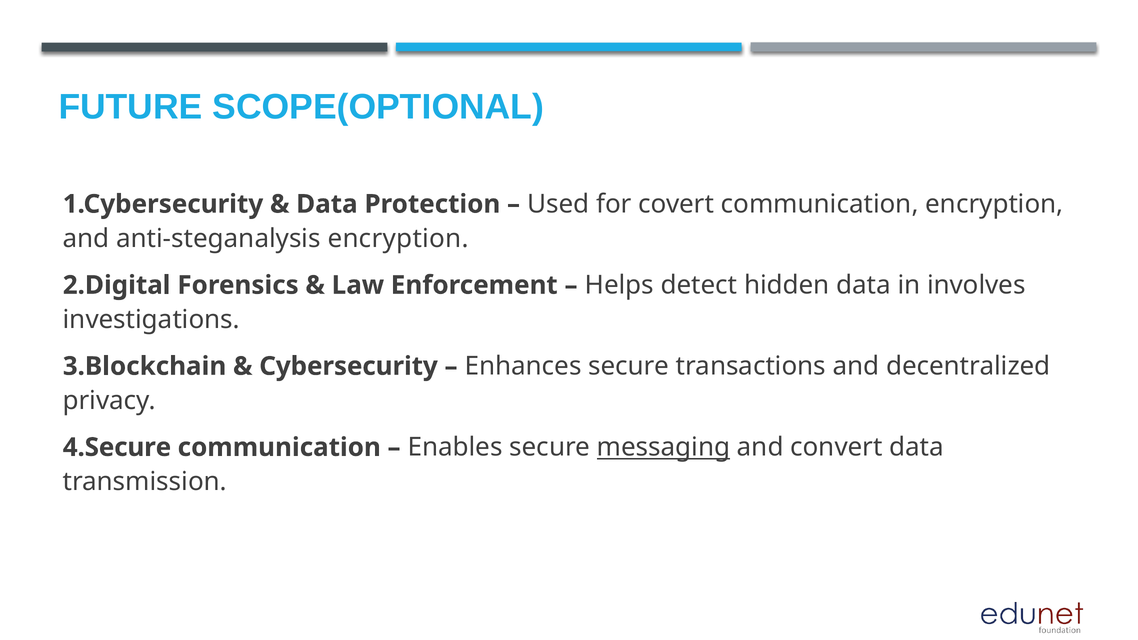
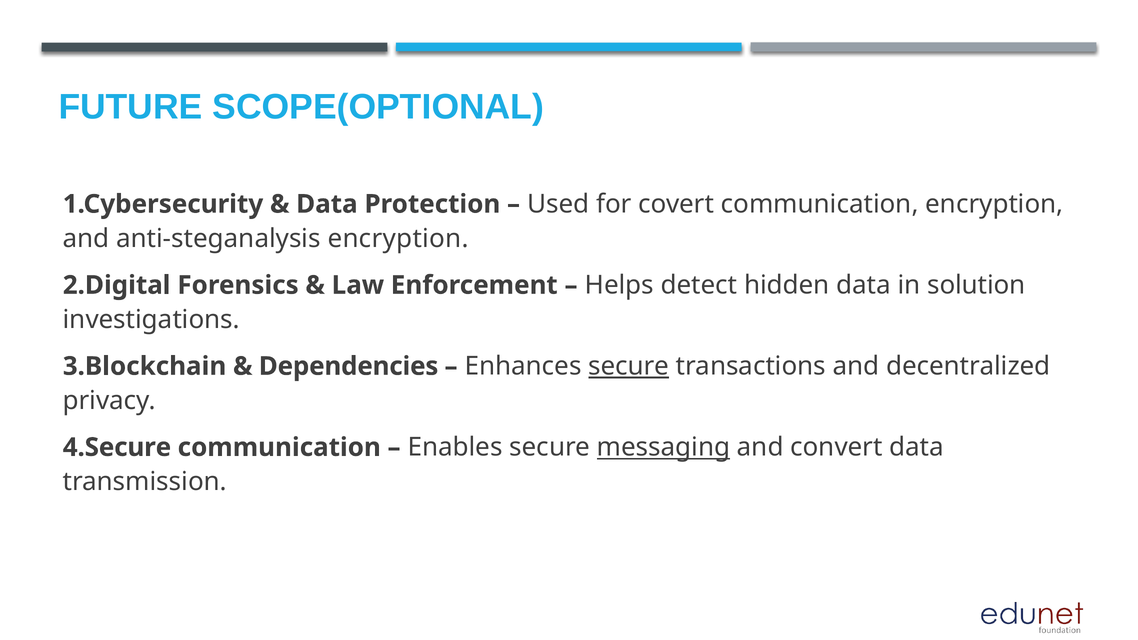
involves: involves -> solution (976, 285)
Cybersecurity: Cybersecurity -> Dependencies (349, 366)
secure underline: none -> present (629, 366)
